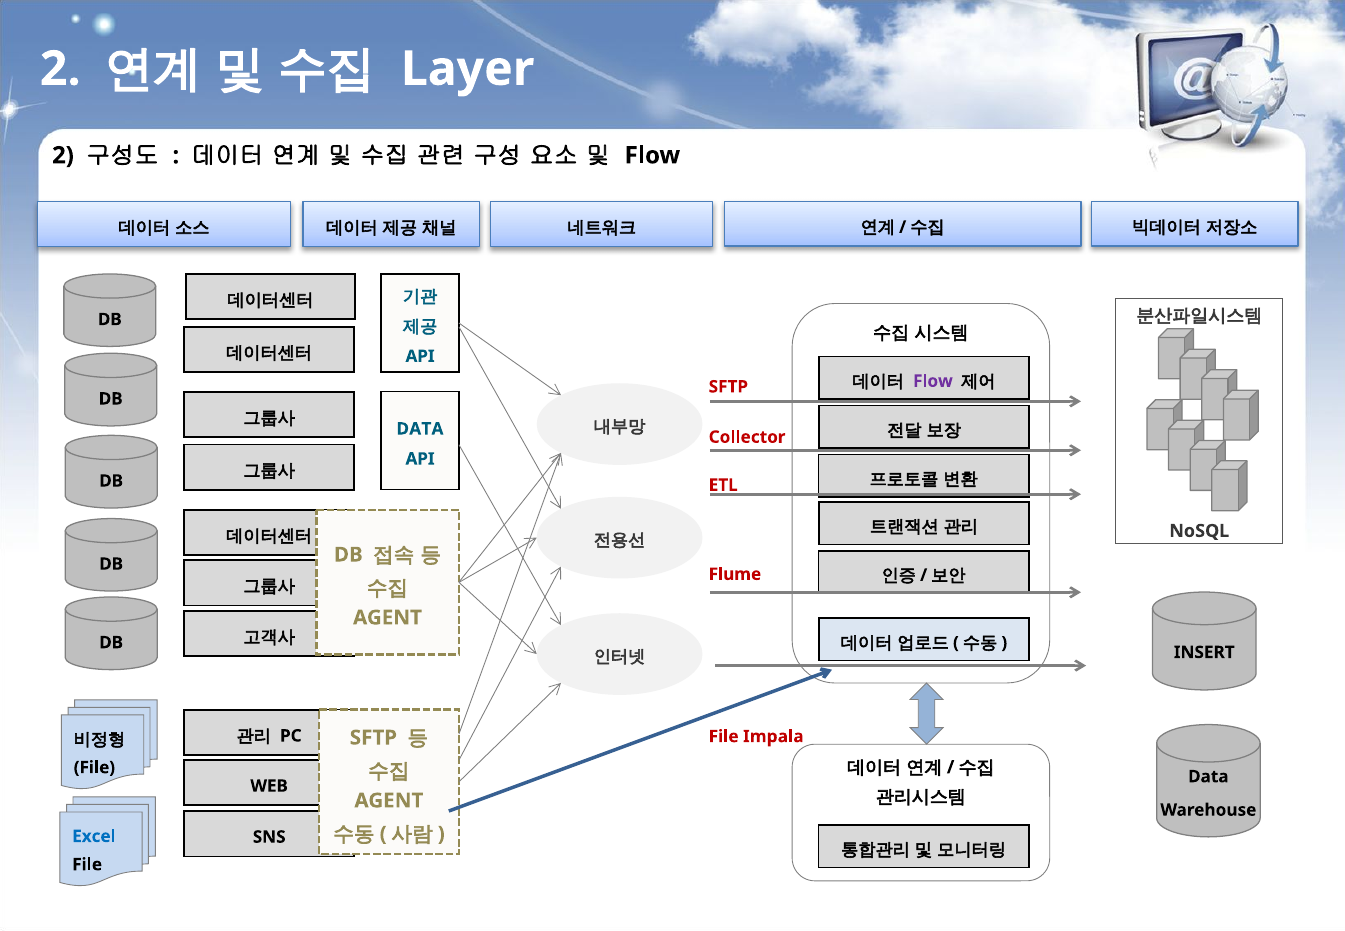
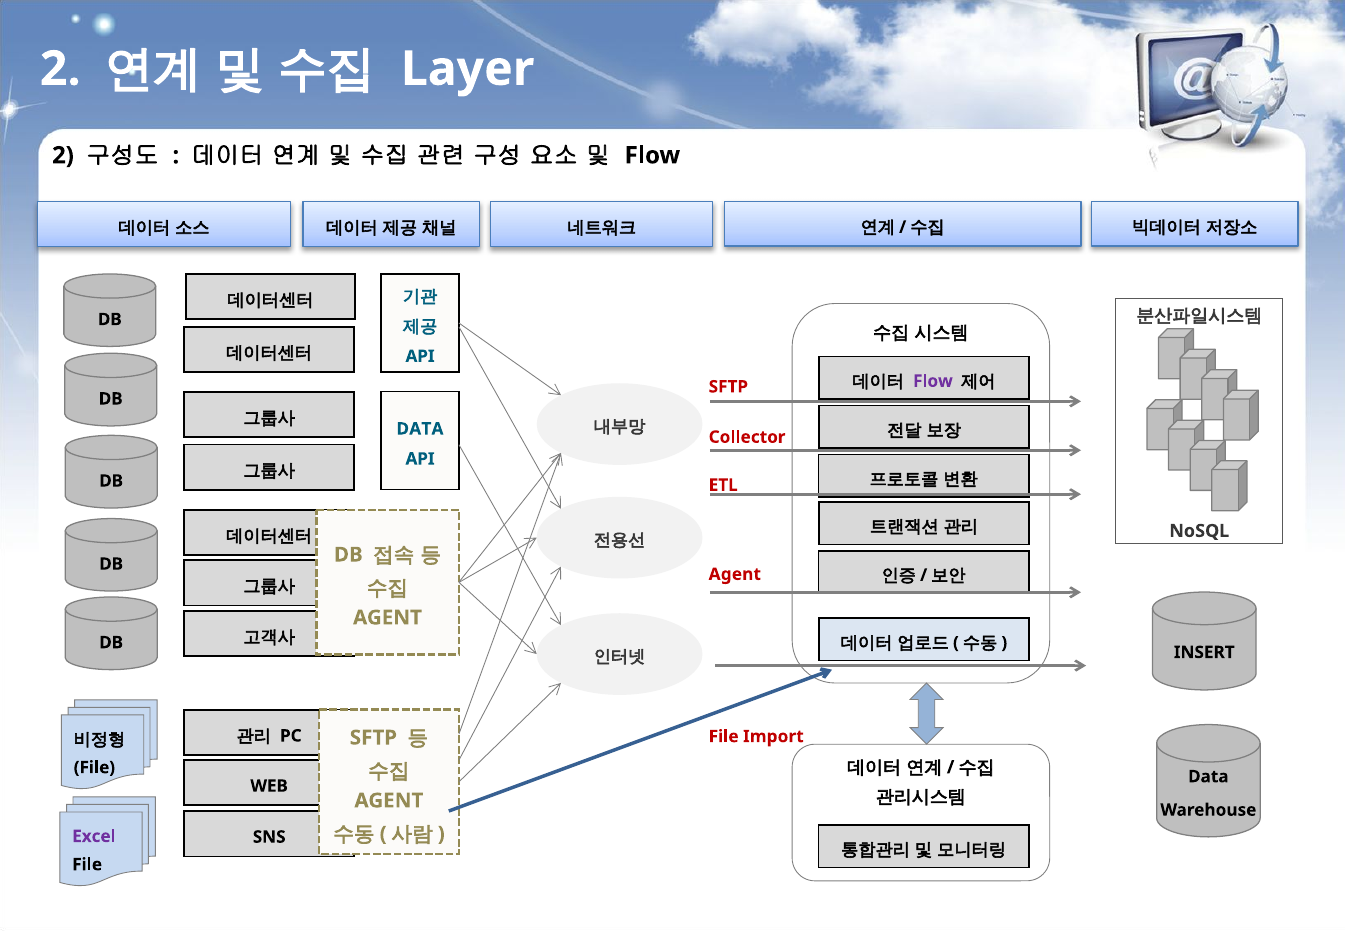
Flume: Flume -> Agent (735, 574)
Impala: Impala -> Import (773, 737)
Excel colour: blue -> purple (94, 836)
